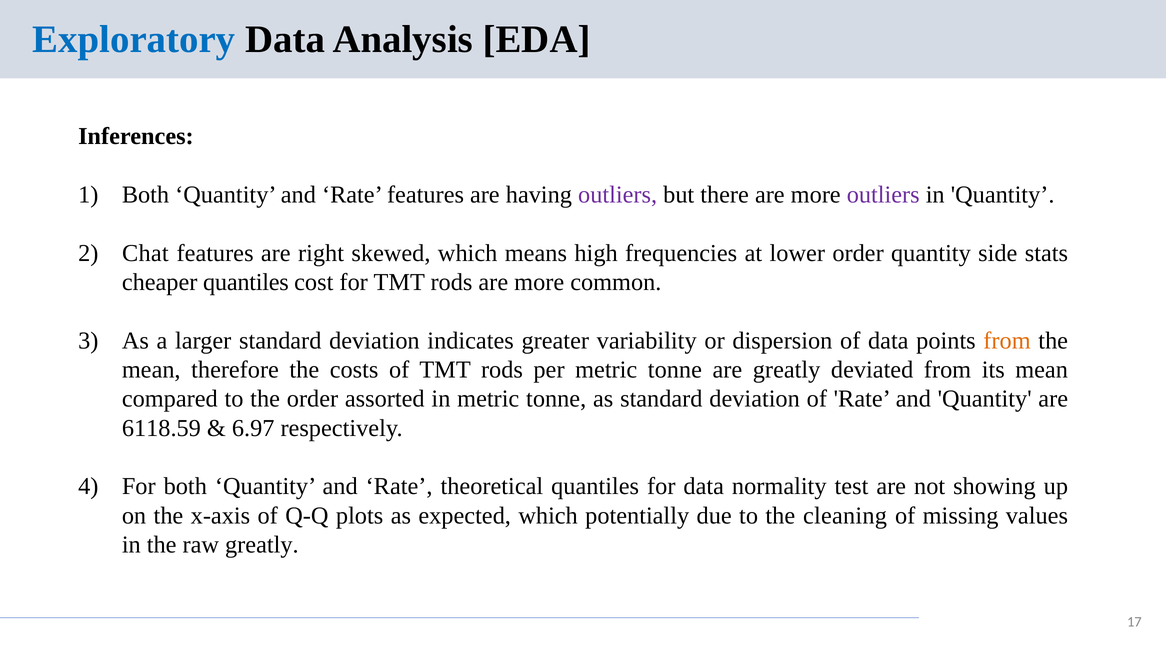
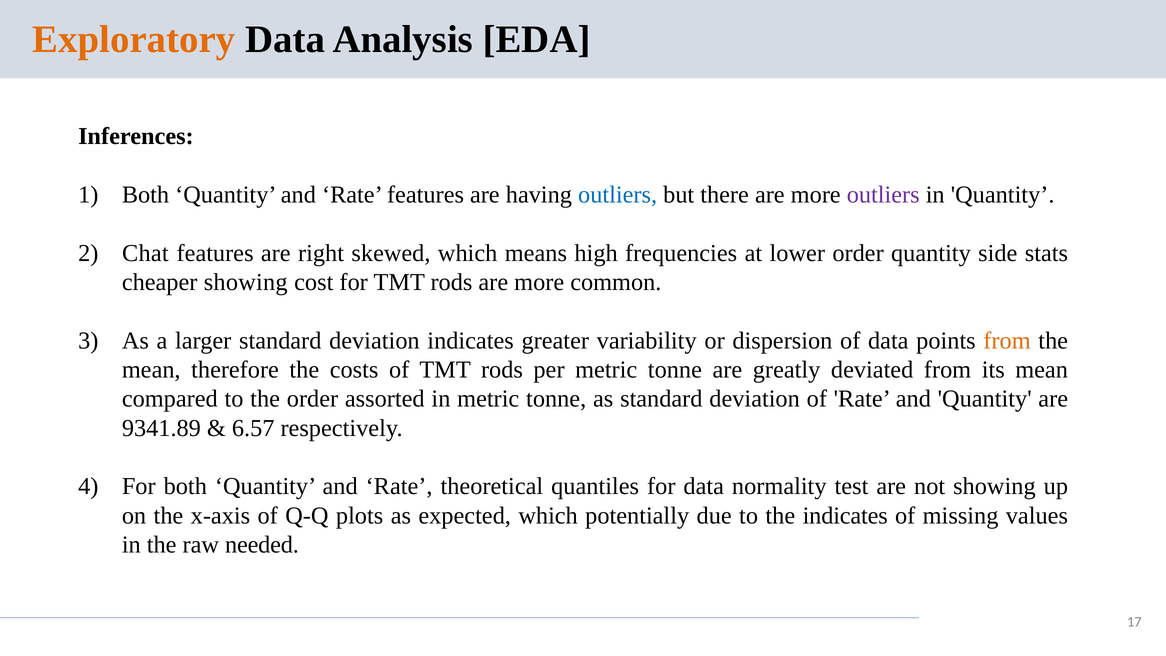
Exploratory colour: blue -> orange (134, 39)
outliers colour: purple -> blue (618, 195)
cheaper quantiles: quantiles -> showing (246, 282)
6118.59: 6118.59 -> 9341.89 (161, 428)
6.97: 6.97 -> 6.57 (253, 428)
the cleaning: cleaning -> indicates (845, 515)
raw greatly: greatly -> needed (262, 545)
